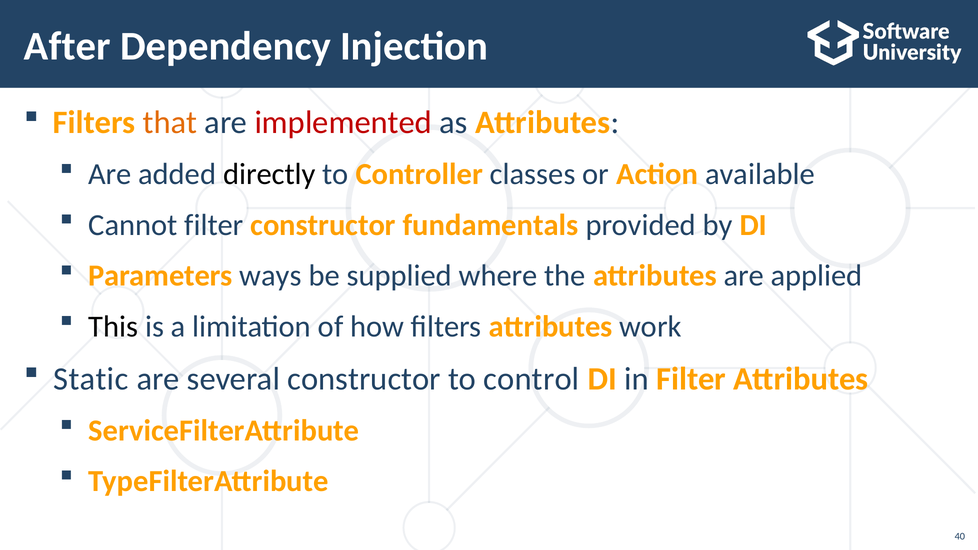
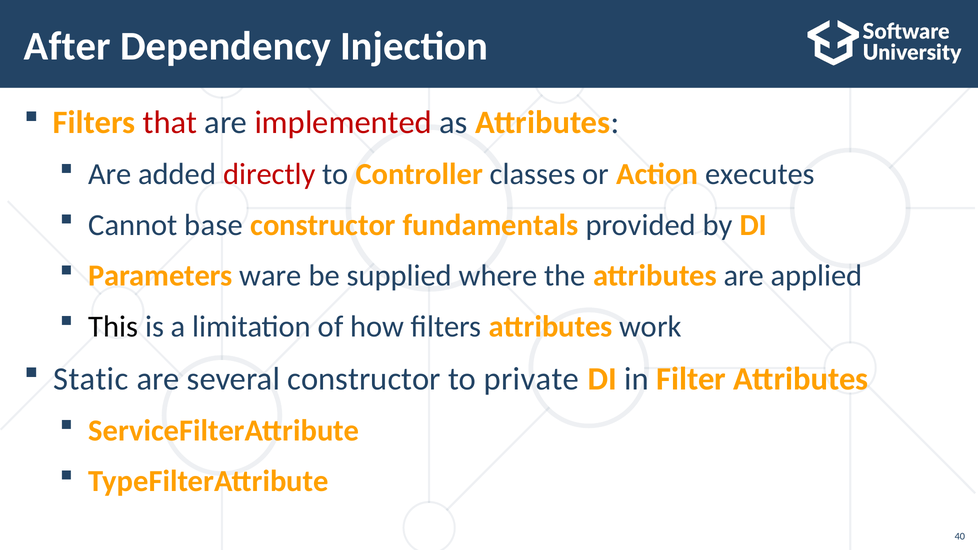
that colour: orange -> red (170, 123)
directly colour: black -> red (269, 174)
available: available -> executes (760, 174)
Cannot filter: filter -> base (214, 225)
ways: ways -> ware (271, 276)
control: control -> private (531, 379)
